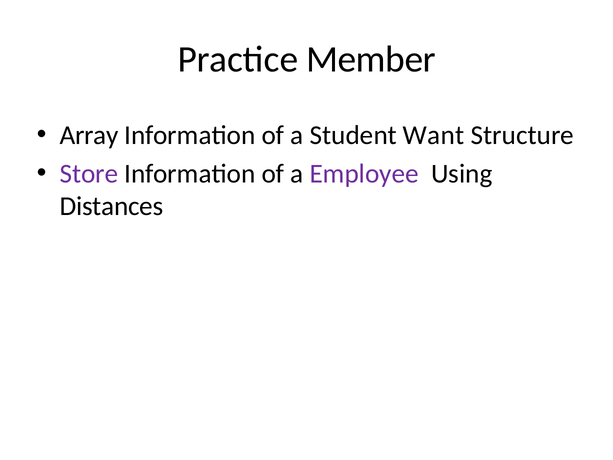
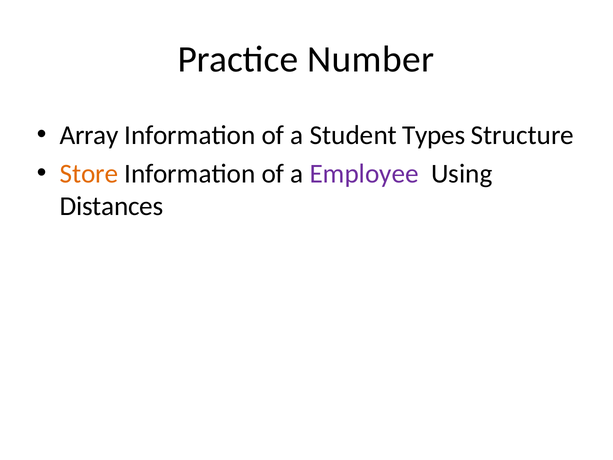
Member: Member -> Number (371, 59)
Want: Want -> Types (434, 135)
Store colour: purple -> orange (89, 173)
